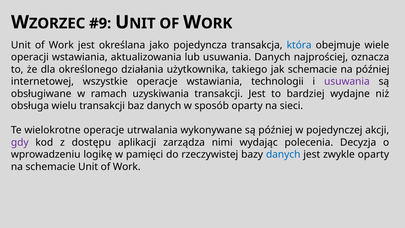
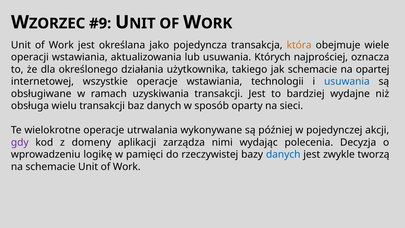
która colour: blue -> orange (299, 45)
usuwania Danych: Danych -> Których (273, 57)
na później: później -> opartej (373, 69)
usuwania colour: purple -> blue (347, 82)
dostępu: dostępu -> domeny (91, 142)
zwykle oparty: oparty -> tworzą (374, 154)
